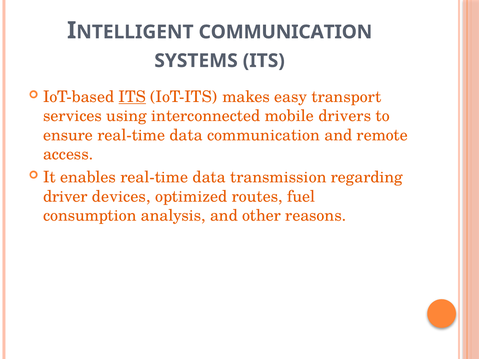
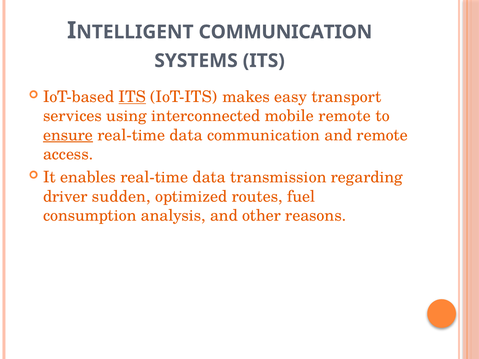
mobile drivers: drivers -> remote (345, 116)
ensure underline: none -> present (68, 135)
devices: devices -> sudden (121, 197)
